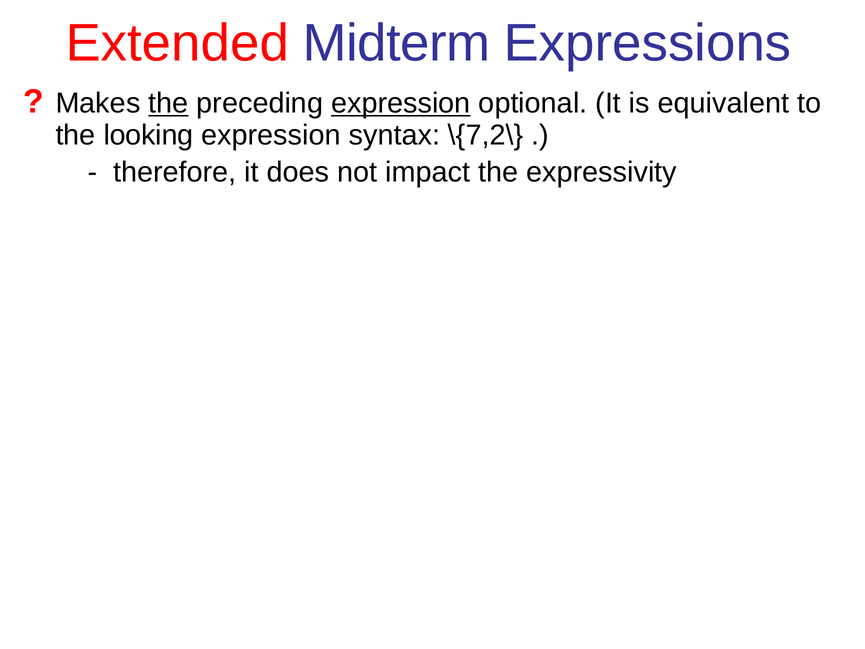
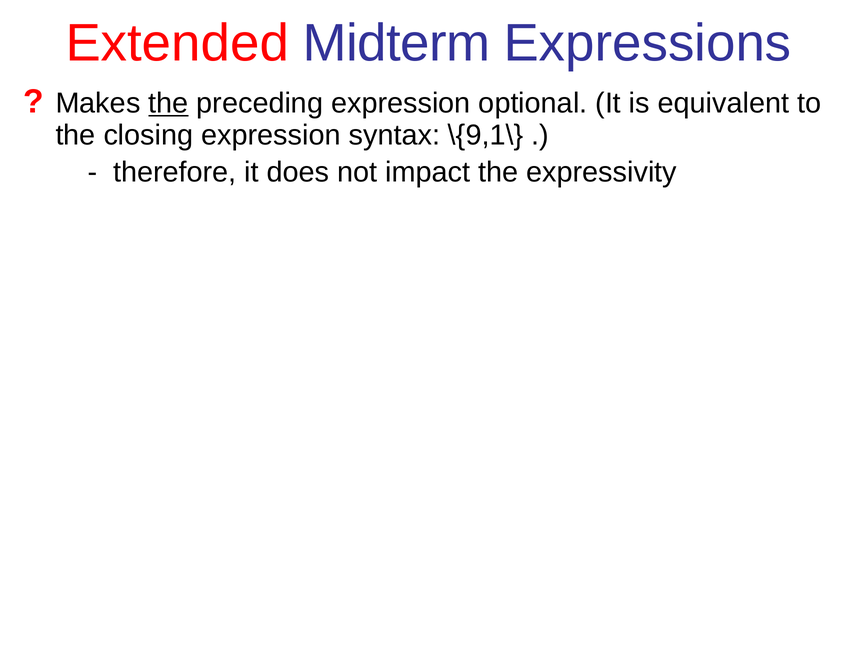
expression underline: present -> none (401, 103)
looking: looking -> closing (148, 135)
\{7,2\: \{7,2\ -> \{9,1\ (486, 135)
